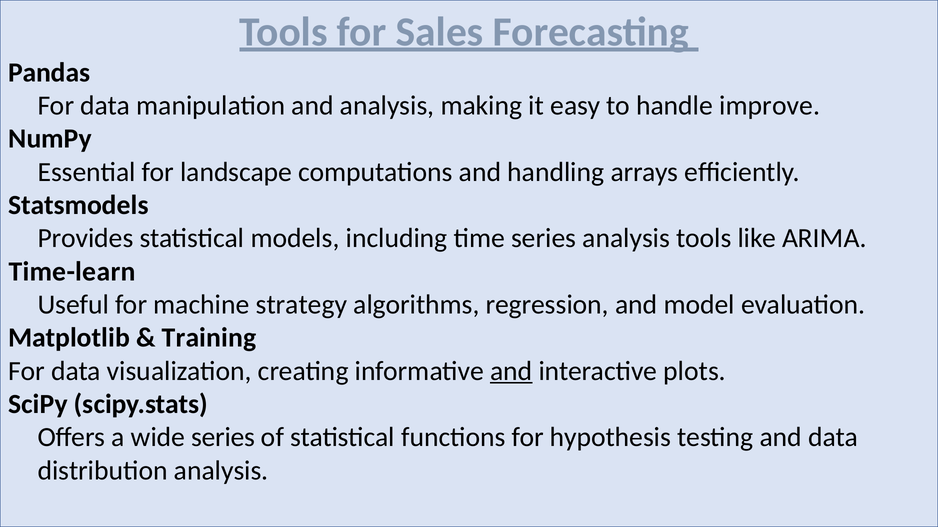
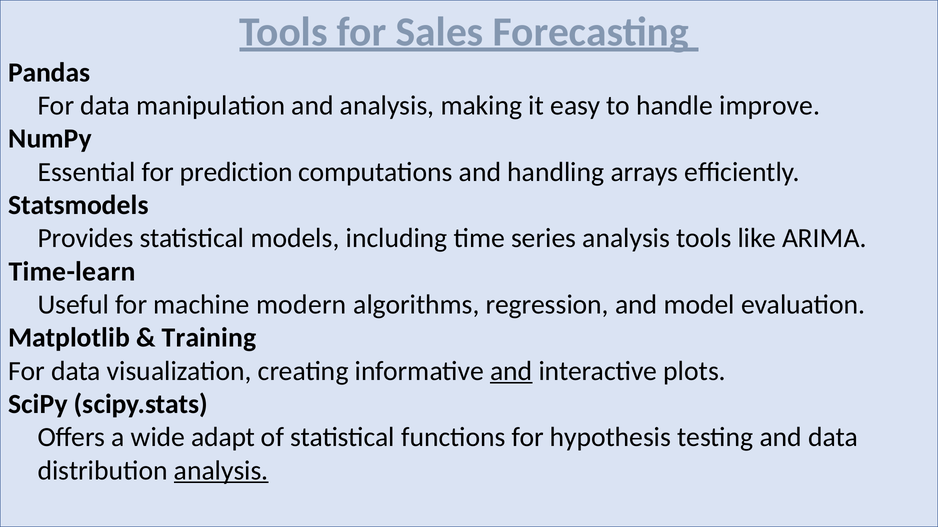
landscape: landscape -> prediction (236, 172)
strategy: strategy -> modern (301, 305)
wide series: series -> adapt (223, 438)
analysis underline: none -> present (221, 471)
